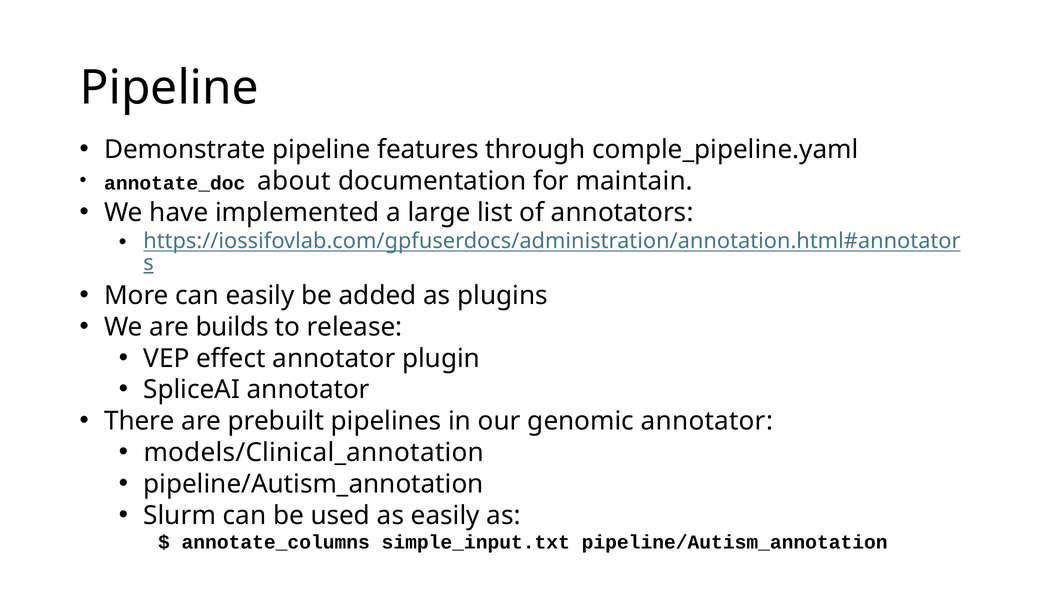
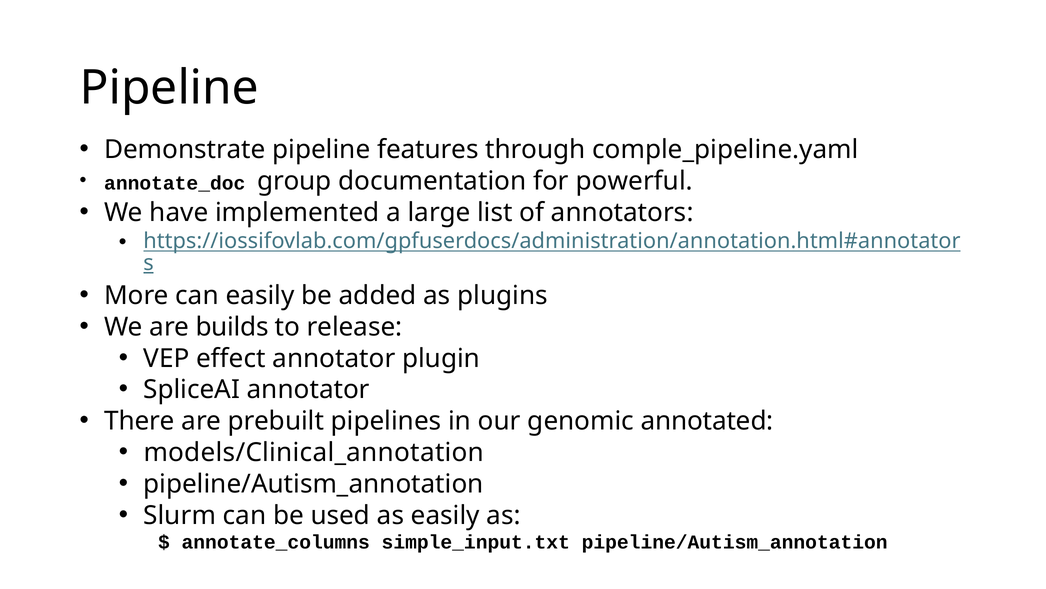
about: about -> group (294, 181)
maintain: maintain -> powerful (634, 181)
genomic annotator: annotator -> annotated (707, 421)
